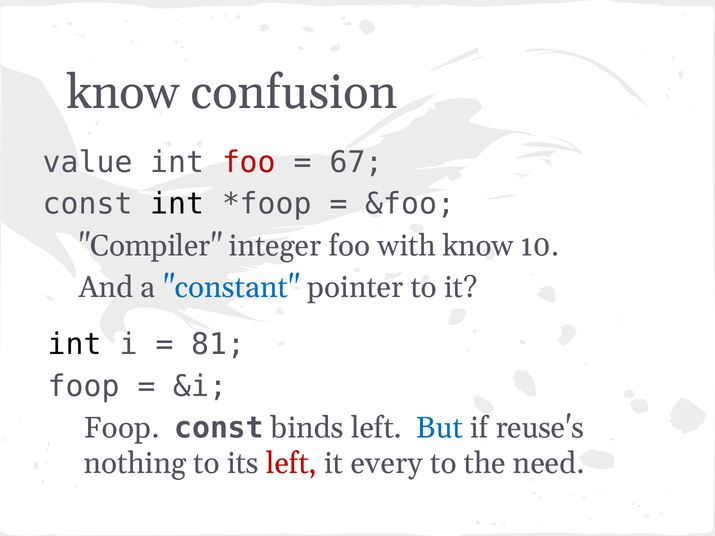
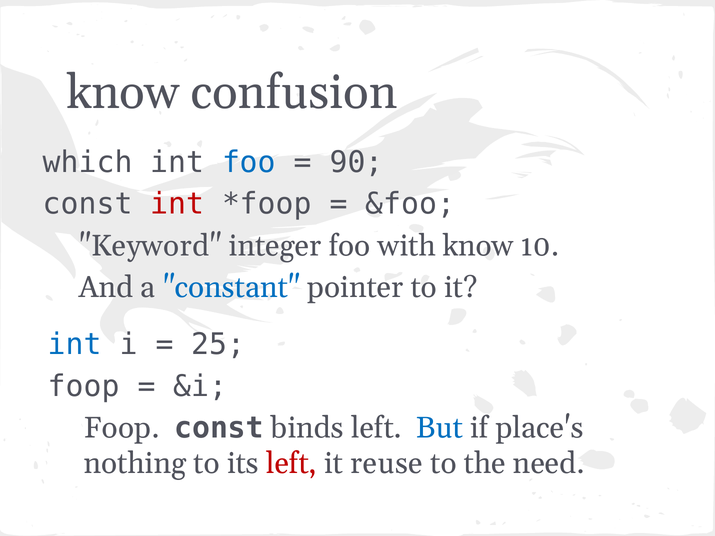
value: value -> which (88, 162)
foo colour: red -> blue (249, 162)
67: 67 -> 90 (356, 162)
int colour: black -> red (177, 204)
Compiler: Compiler -> Keyword (150, 246)
int colour: black -> blue (75, 345)
81: 81 -> 25 (218, 345)
reuse's: reuse's -> place's (540, 428)
every: every -> reuse (387, 464)
